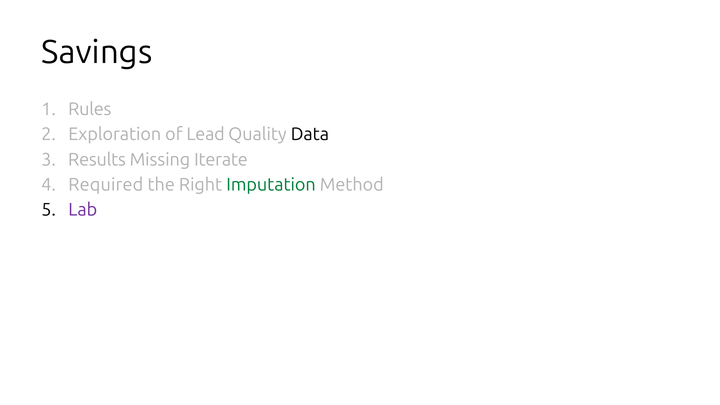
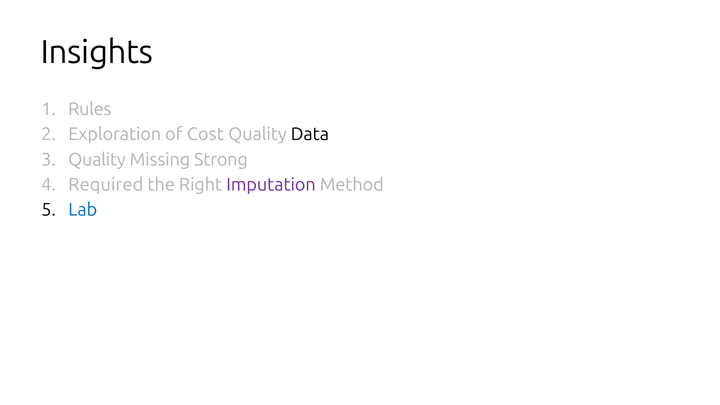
Savings: Savings -> Insights (97, 52)
Lead: Lead -> Cost (205, 134)
Results: Results -> Quality (97, 160)
Iterate: Iterate -> Strong (221, 160)
Imputation colour: green -> purple (271, 185)
Lab colour: purple -> blue (83, 210)
